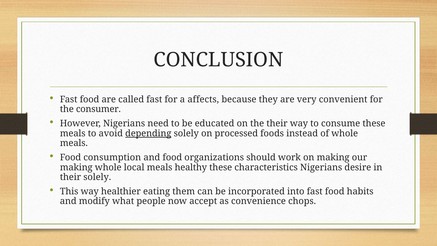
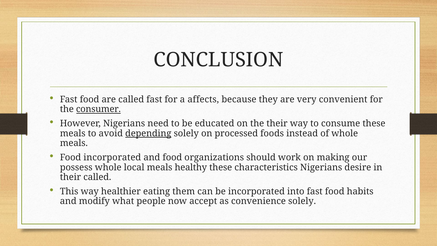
consumer underline: none -> present (98, 109)
Food consumption: consumption -> incorporated (112, 157)
making: making -> possess (76, 167)
their solely: solely -> called (97, 177)
convenience chops: chops -> solely (302, 201)
